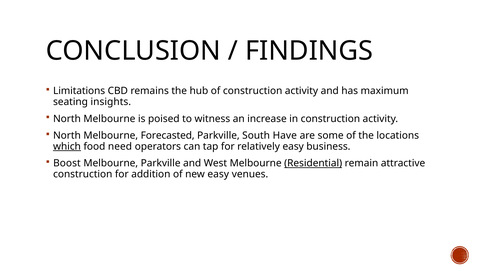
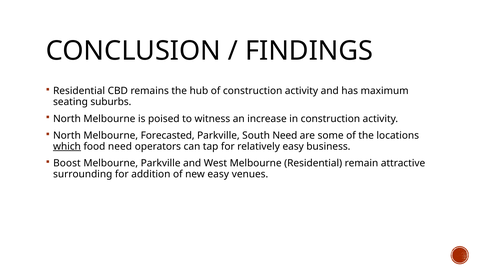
Limitations: Limitations -> Residential (79, 91)
insights: insights -> suburbs (111, 102)
South Have: Have -> Need (285, 136)
Residential underline: present -> none (313, 163)
construction: construction -> surrounding (83, 174)
